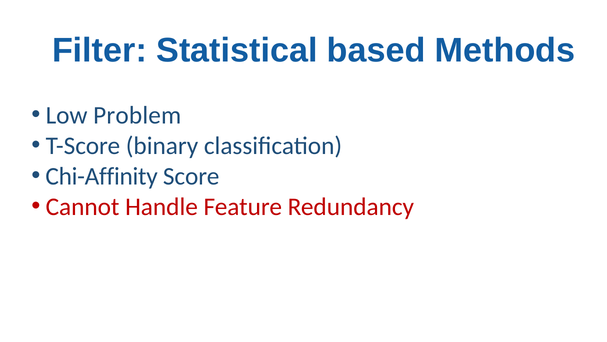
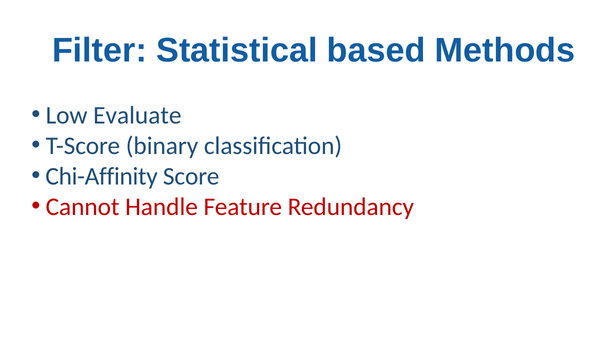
Problem: Problem -> Evaluate (137, 115)
